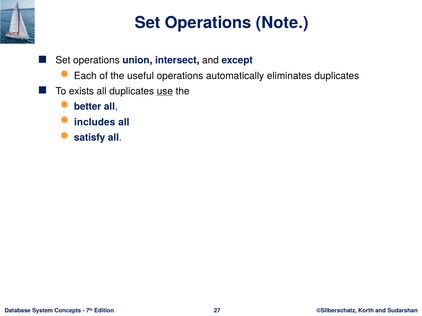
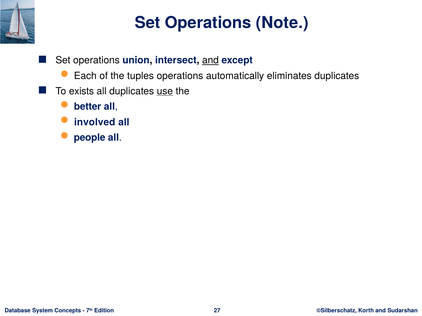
and underline: none -> present (210, 60)
useful: useful -> tuples (141, 76)
includes: includes -> involved (95, 122)
satisfy: satisfy -> people (90, 138)
